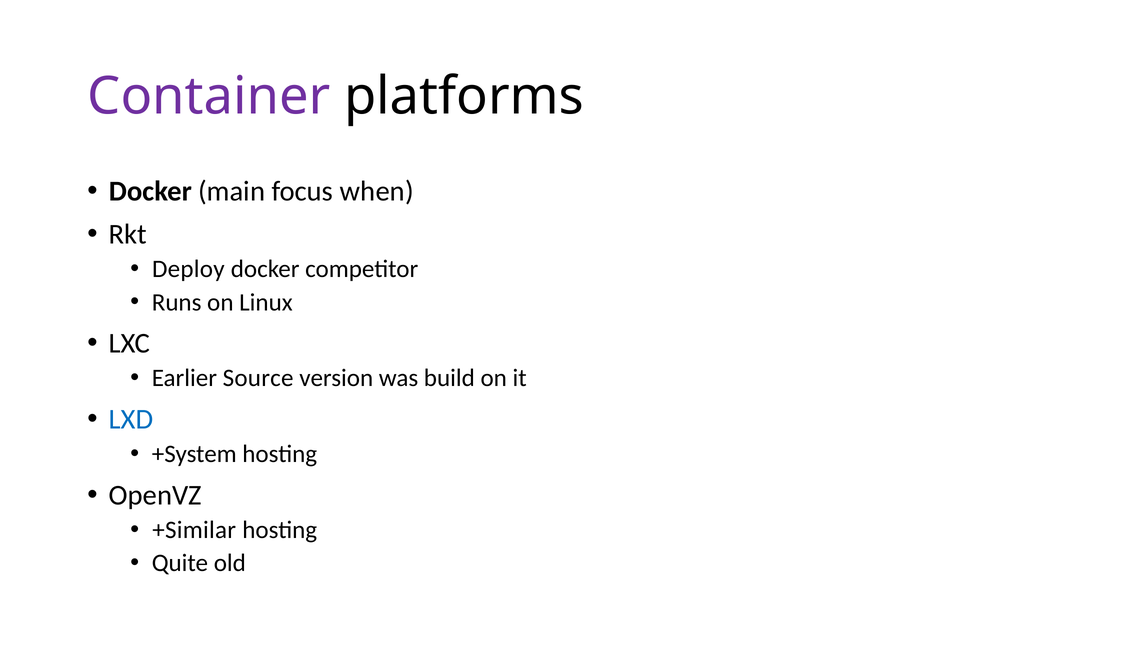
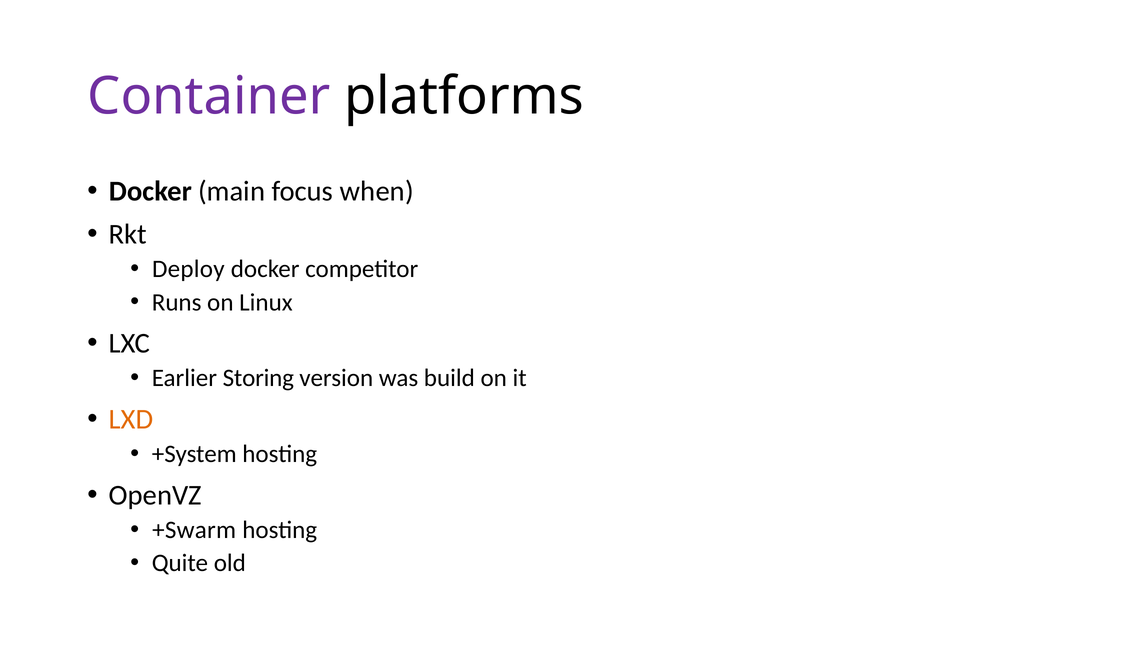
Source: Source -> Storing (258, 378)
LXD colour: blue -> orange (131, 419)
+Similar: +Similar -> +Swarm (194, 530)
